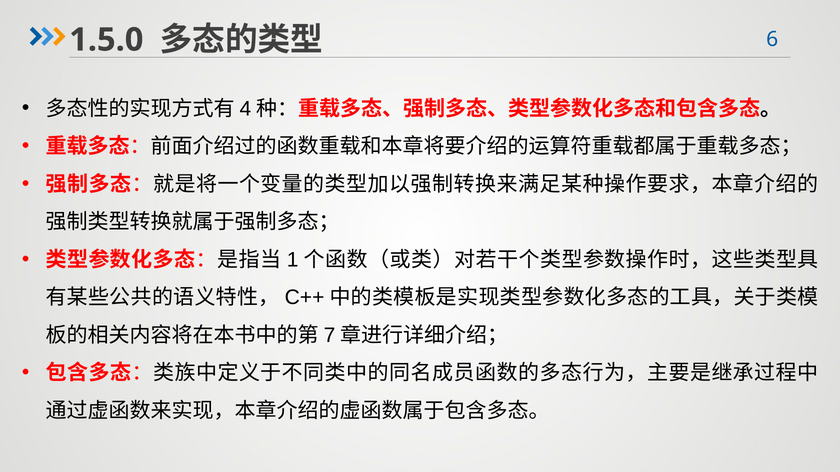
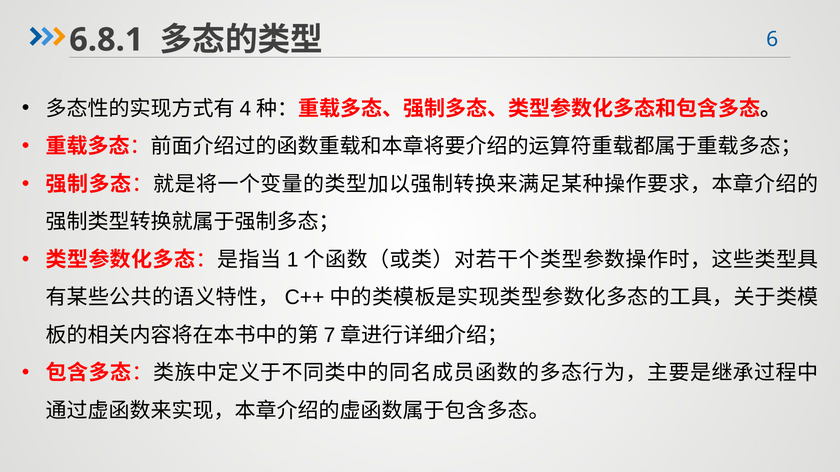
1.5.0: 1.5.0 -> 6.8.1 (106, 40)
